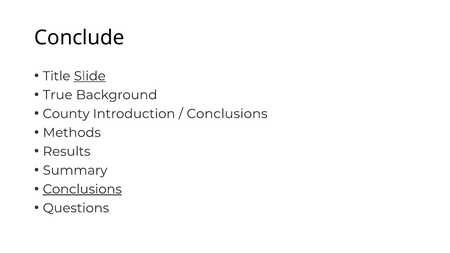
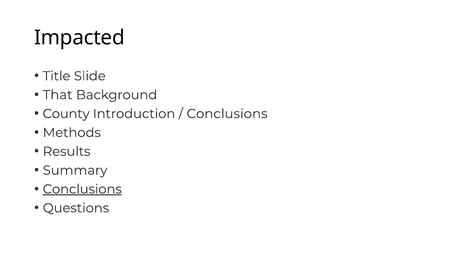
Conclude: Conclude -> Impacted (79, 38)
Slide underline: present -> none (90, 76)
True: True -> That (58, 95)
